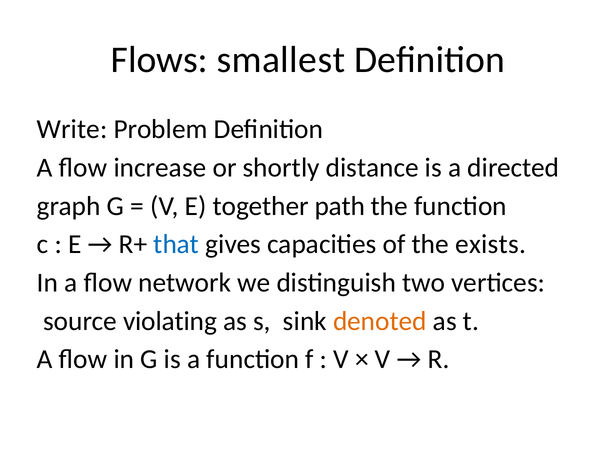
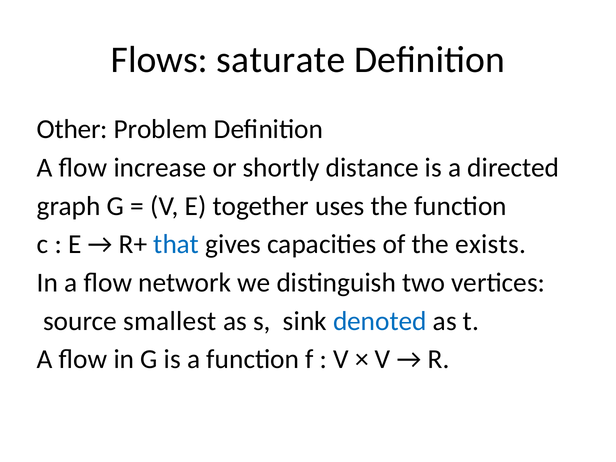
smallest: smallest -> saturate (281, 60)
Write: Write -> Other (72, 129)
path: path -> uses (340, 206)
violating: violating -> smallest (170, 321)
denoted colour: orange -> blue (380, 321)
